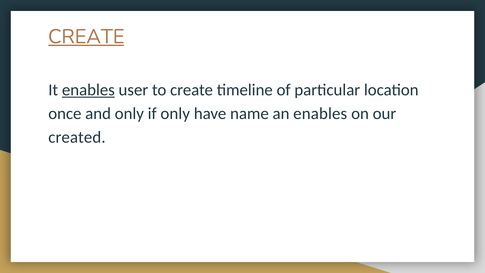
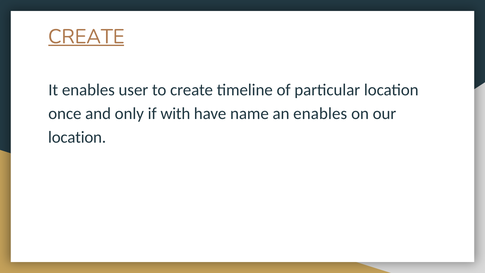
enables underline: present -> none (88, 90)
if only: only -> with (175, 113)
created: created -> location (77, 137)
